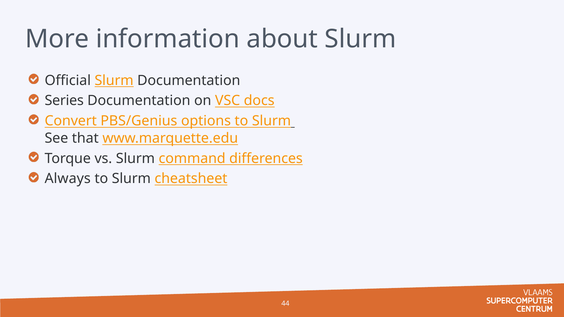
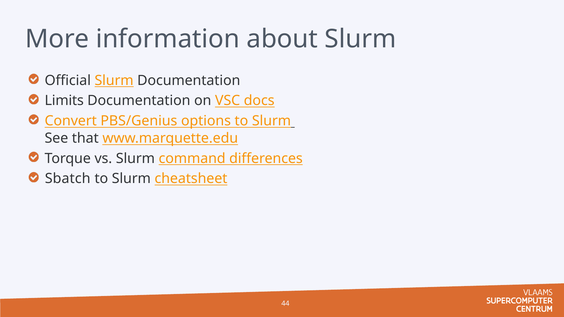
Series: Series -> Limits (64, 101)
Always: Always -> Sbatch (68, 179)
